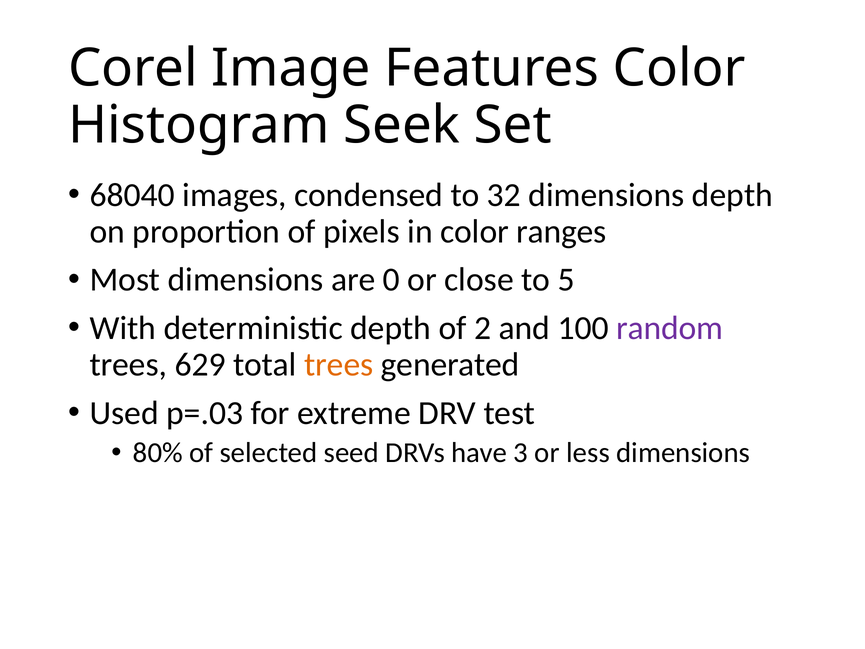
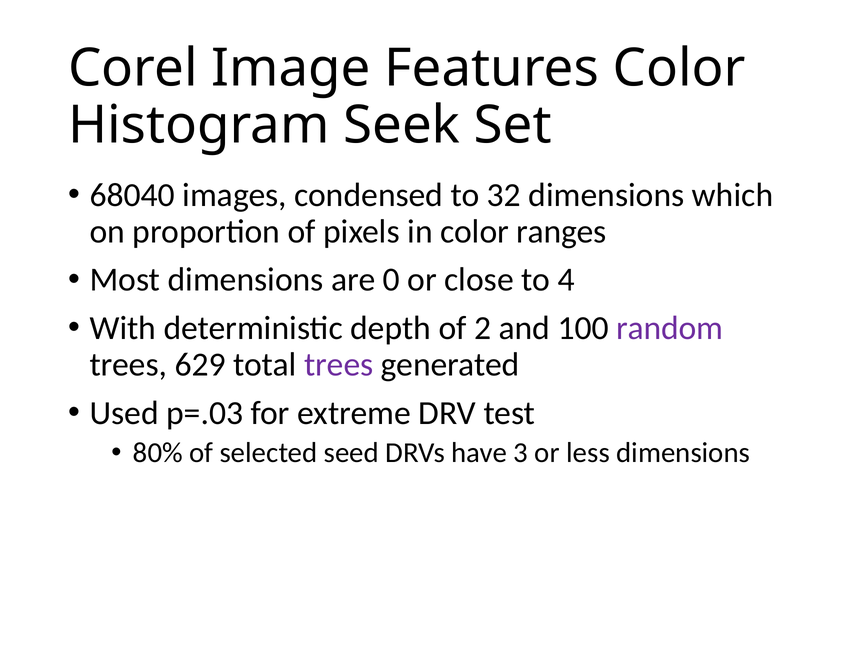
dimensions depth: depth -> which (733, 195)
5: 5 -> 4 (566, 280)
trees colour: orange -> purple (339, 364)
